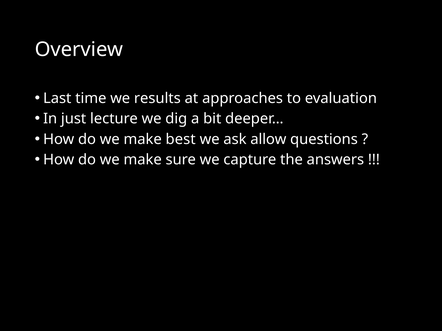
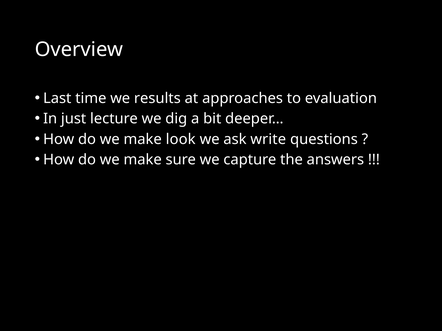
best: best -> look (181, 139)
allow: allow -> write (268, 139)
